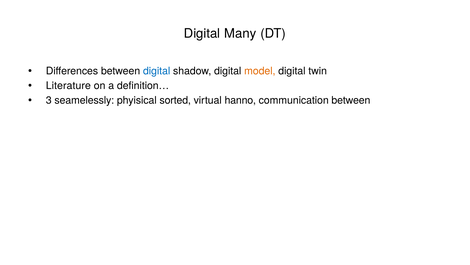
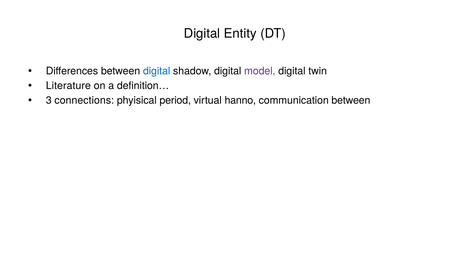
Many: Many -> Entity (240, 34)
model colour: orange -> purple (260, 71)
seamelessly: seamelessly -> connections (84, 100)
sorted: sorted -> period (175, 100)
